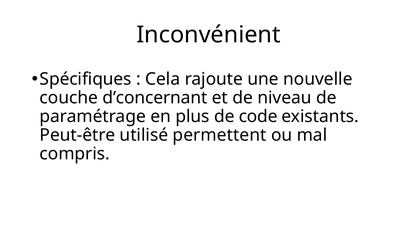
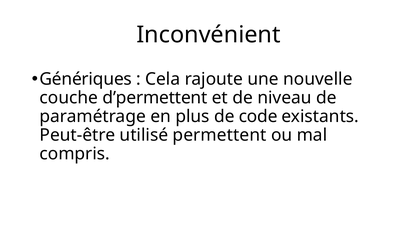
Spécifiques: Spécifiques -> Génériques (86, 79)
d’concernant: d’concernant -> d’permettent (155, 98)
